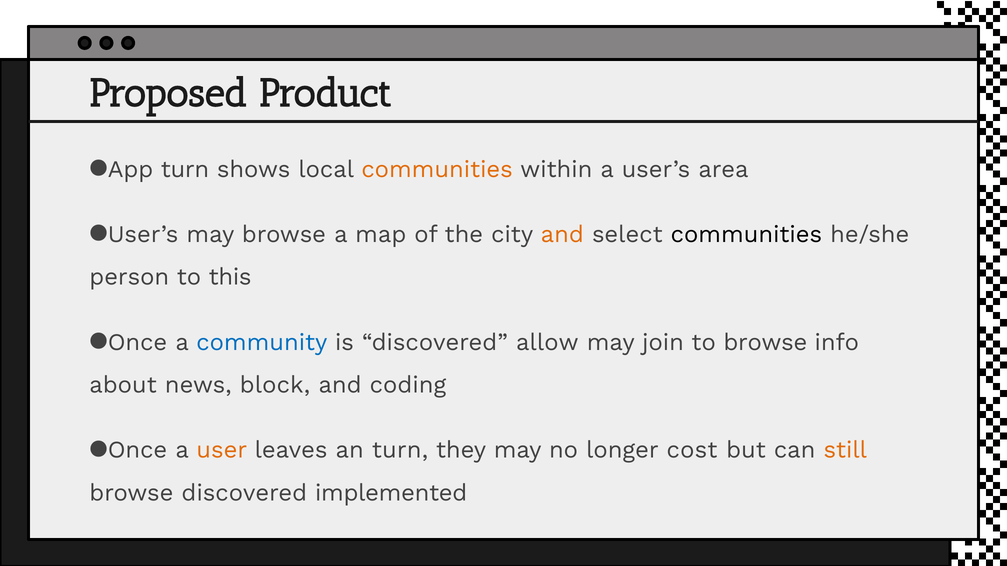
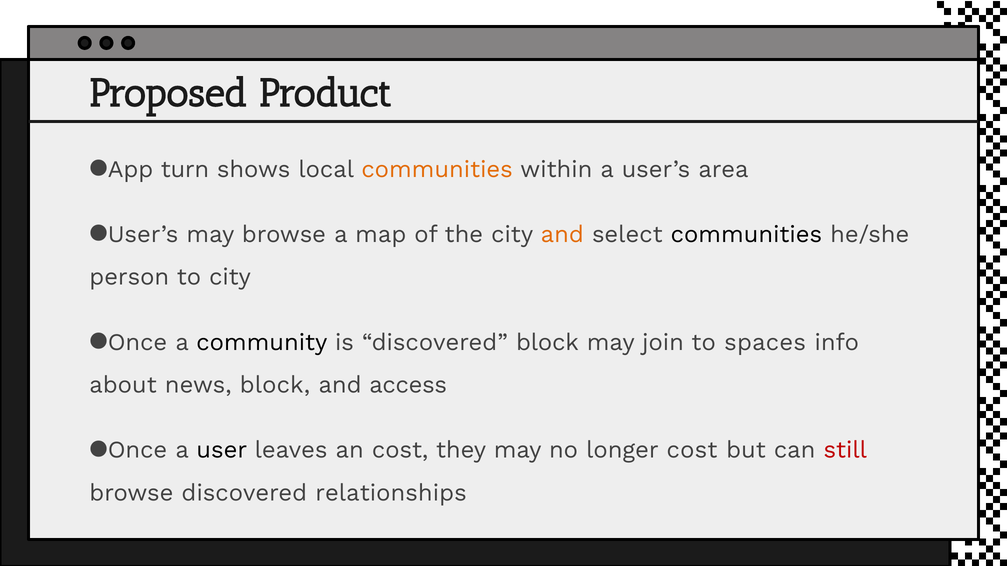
to this: this -> city (230, 277)
community colour: blue -> black (262, 342)
discovered allow: allow -> block (547, 342)
to browse: browse -> spaces (765, 342)
coding: coding -> access (408, 385)
user colour: orange -> black (222, 450)
an turn: turn -> cost (400, 450)
still colour: orange -> red (845, 450)
implemented: implemented -> relationships (391, 493)
